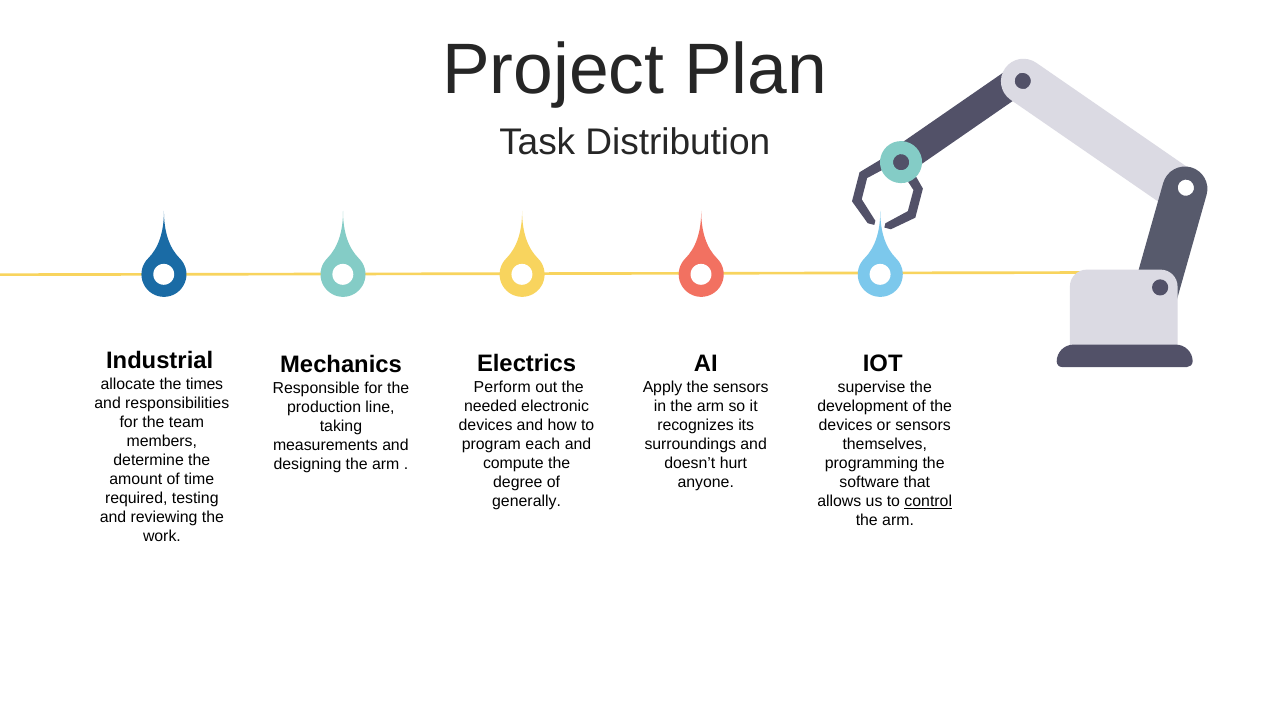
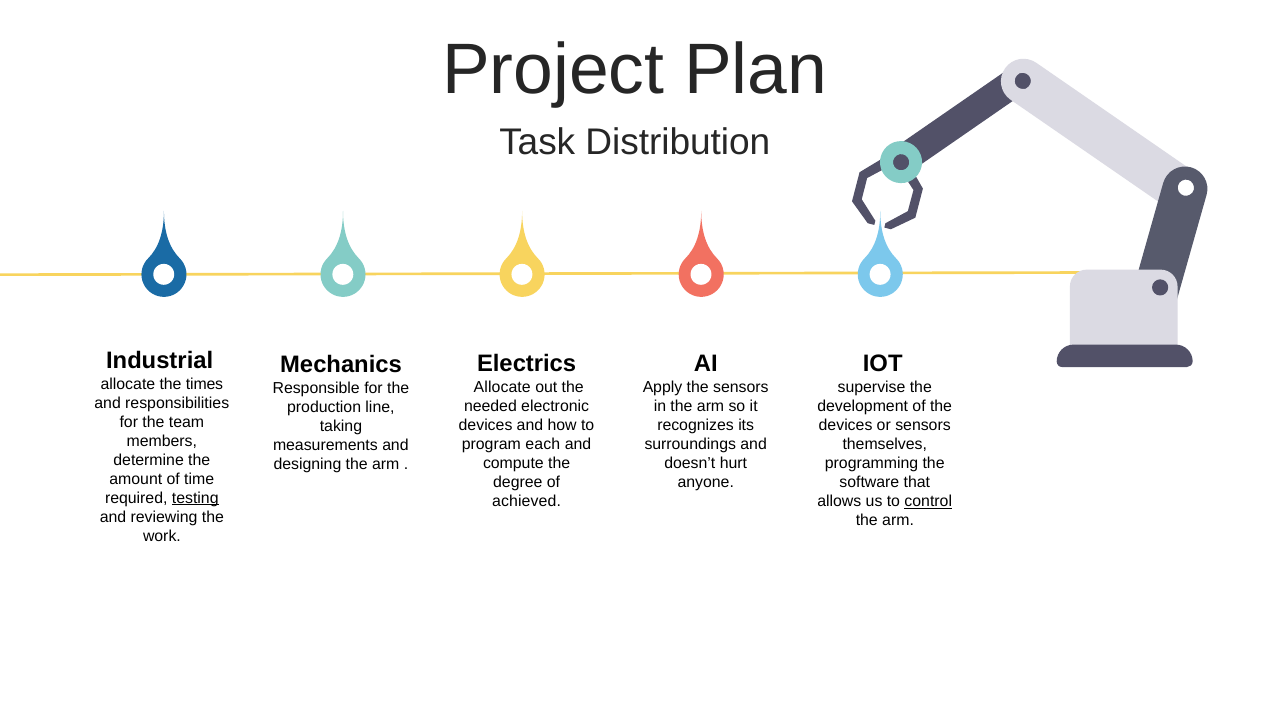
Perform: Perform -> Allocate (502, 387)
testing underline: none -> present (195, 498)
generally: generally -> achieved (527, 502)
